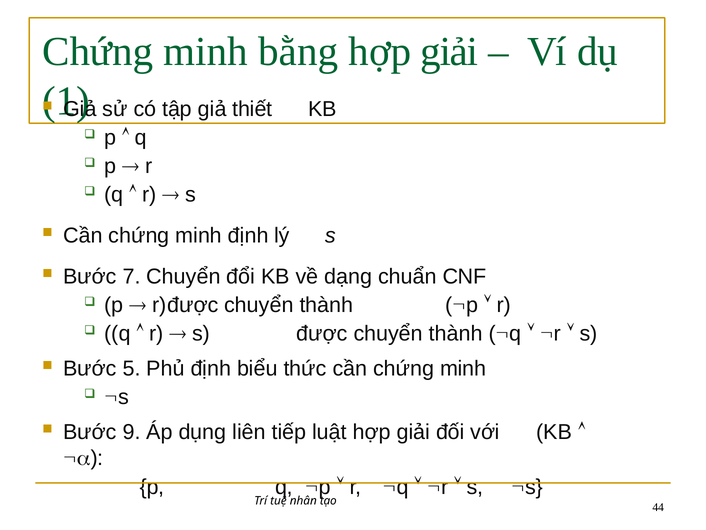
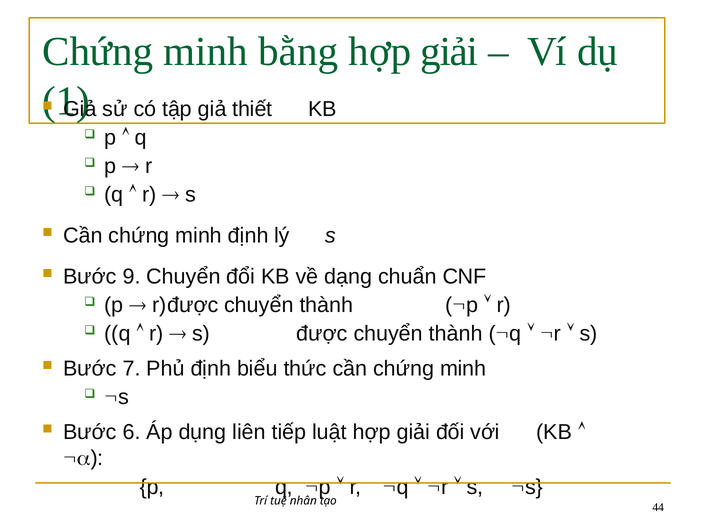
7: 7 -> 9 (132, 276)
5: 5 -> 7 (132, 368)
9: 9 -> 6 (132, 432)
